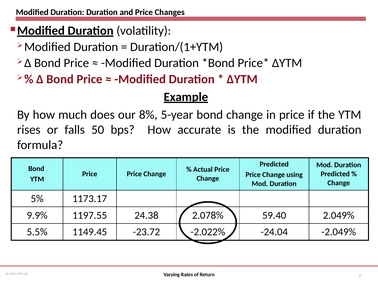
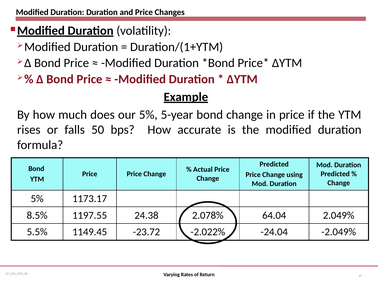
our 8%: 8% -> 5% (148, 114)
9.9%: 9.9% -> 8.5% (37, 215)
59.40: 59.40 -> 64.04 (274, 215)
